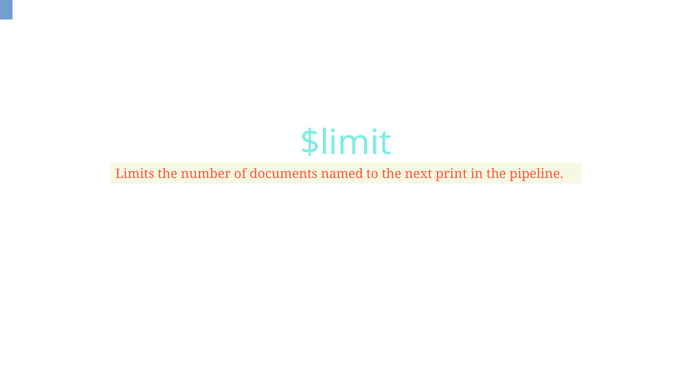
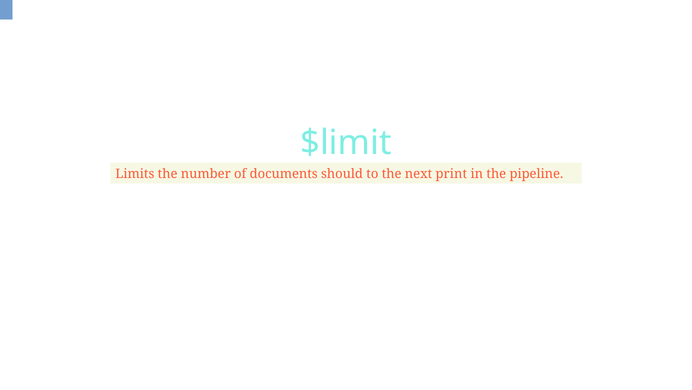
named: named -> should (342, 174)
